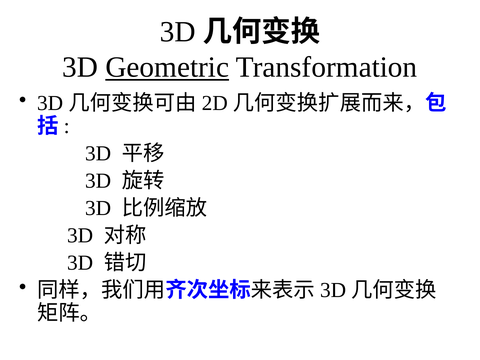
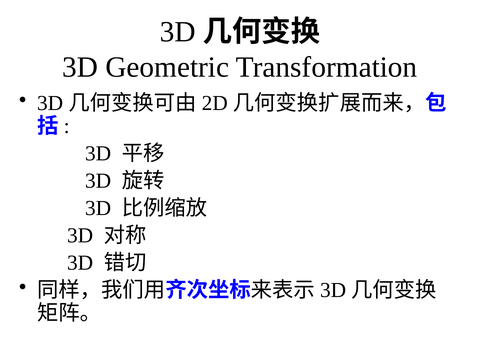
Geometric underline: present -> none (167, 67)
